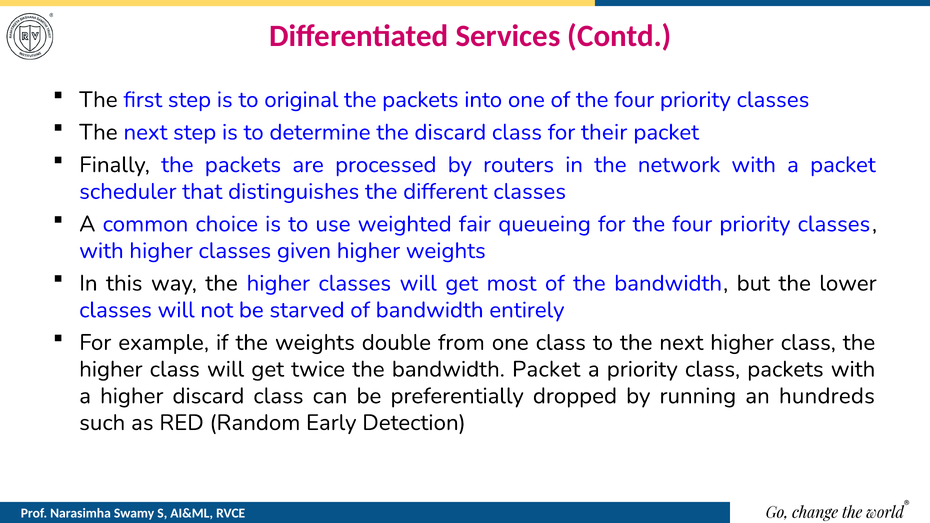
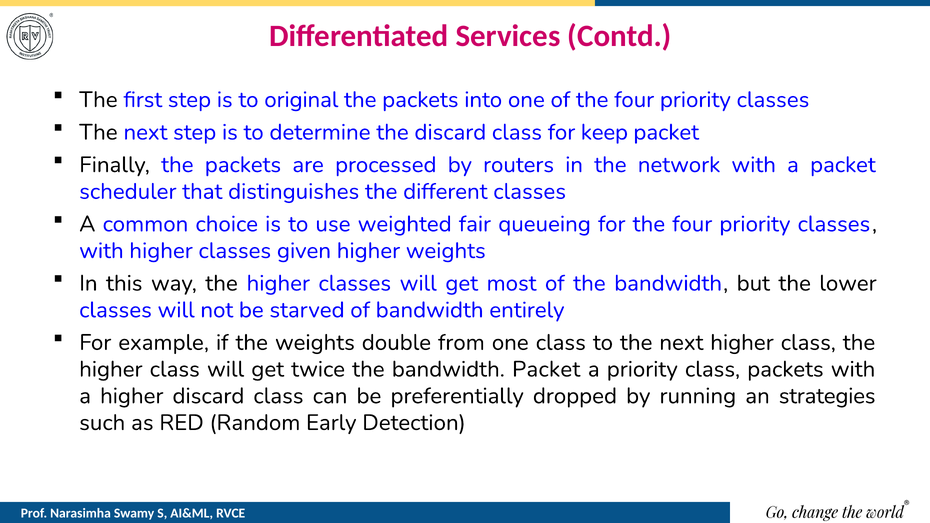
their: their -> keep (604, 132)
hundreds: hundreds -> strategies (827, 396)
